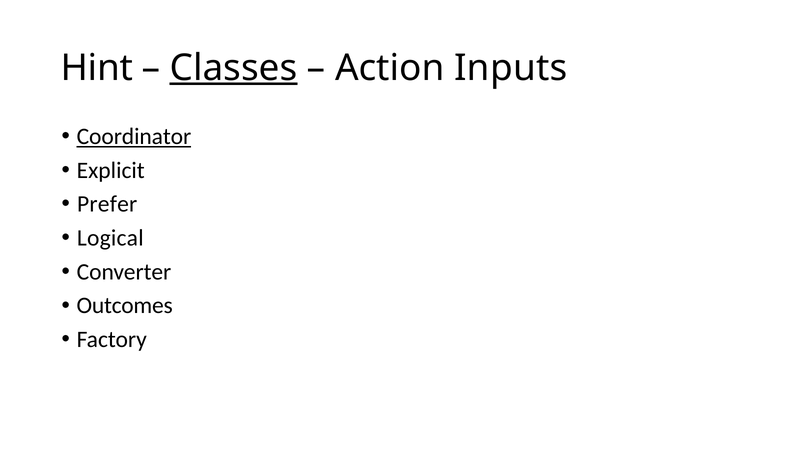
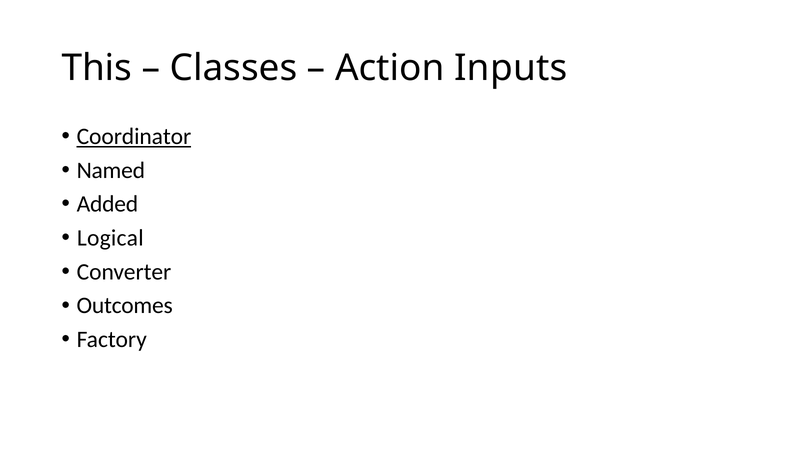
Hint: Hint -> This (97, 68)
Classes underline: present -> none (234, 68)
Explicit: Explicit -> Named (111, 170)
Prefer: Prefer -> Added (107, 204)
